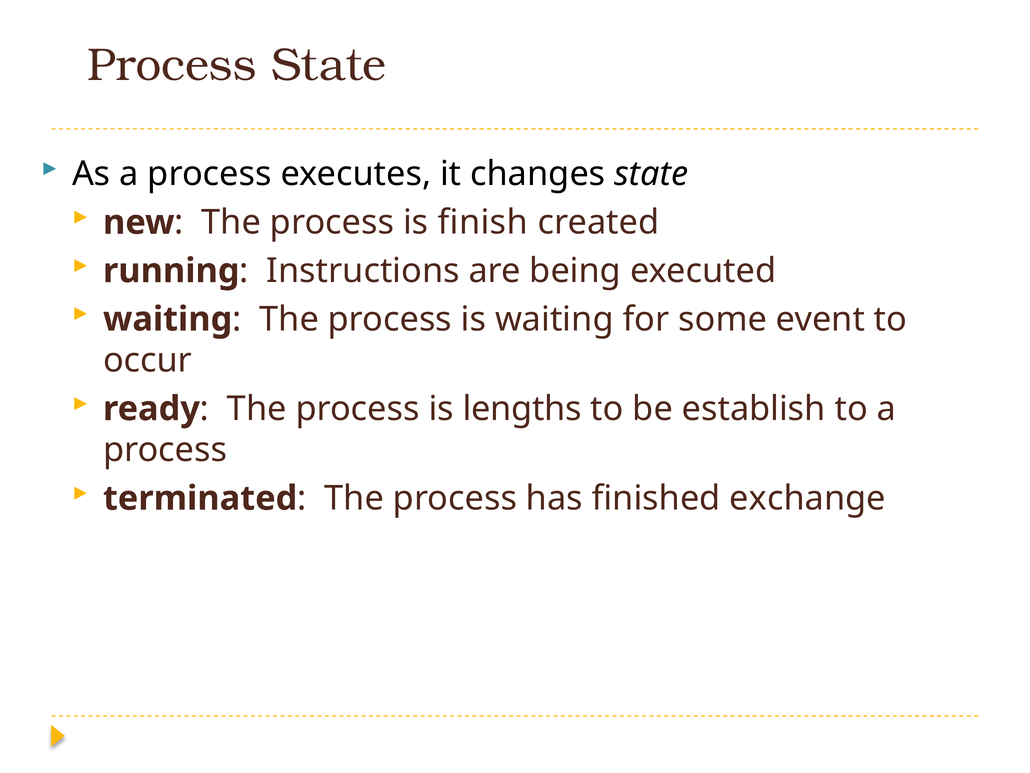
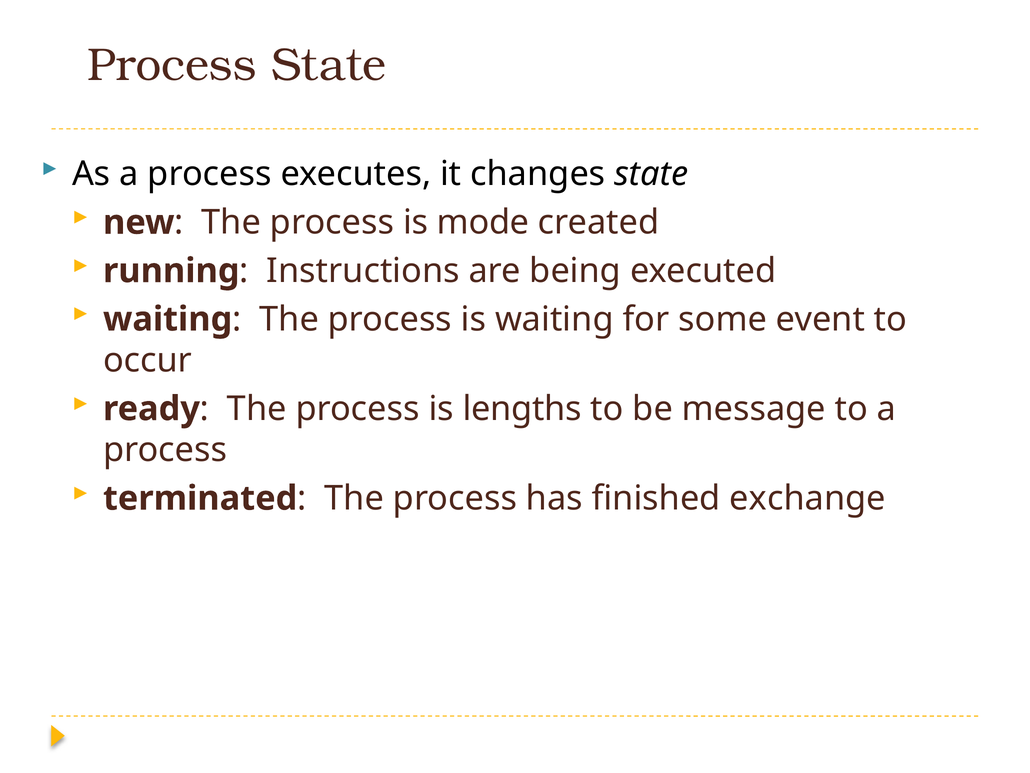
finish: finish -> mode (483, 222)
establish: establish -> message (754, 409)
